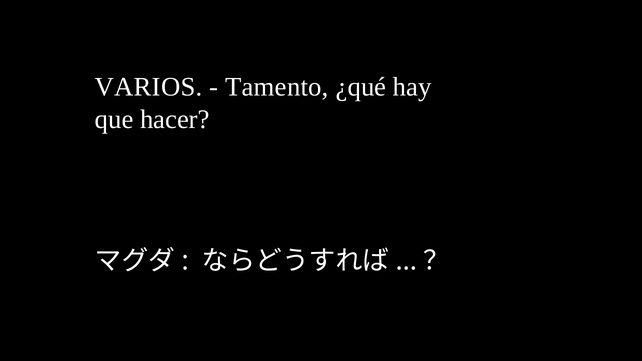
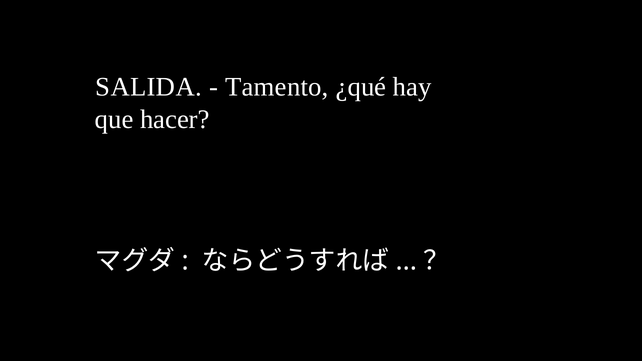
VARIOS: VARIOS -> SALIDA (149, 87)
